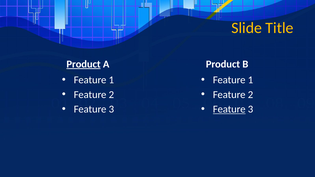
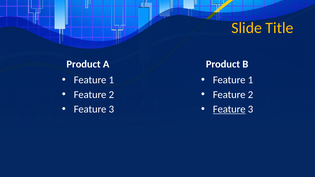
Product underline: present -> none (84, 64)
